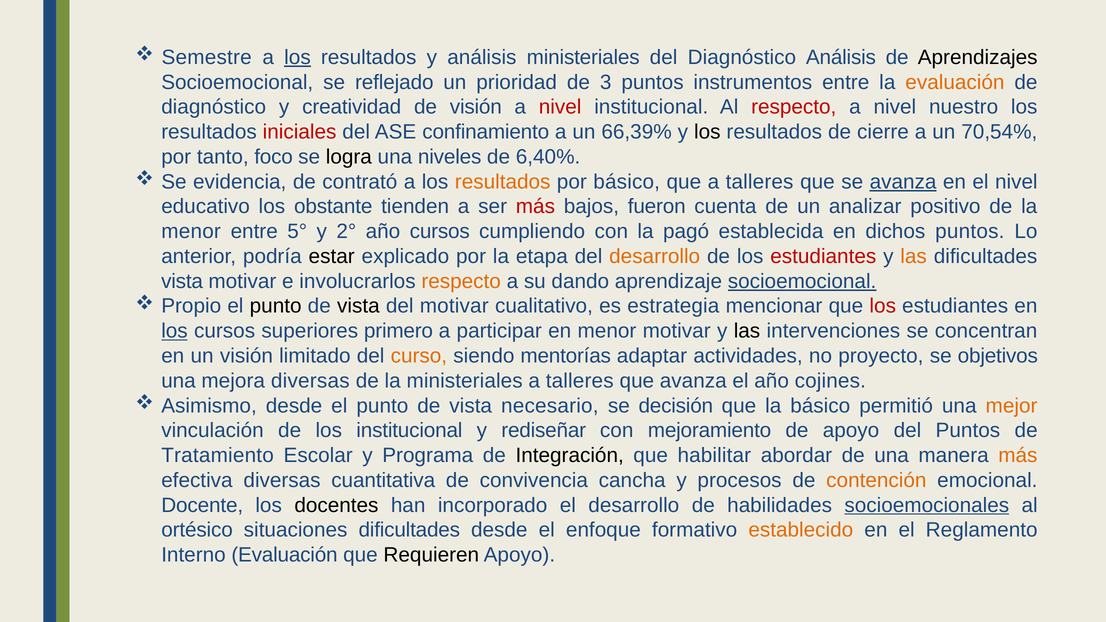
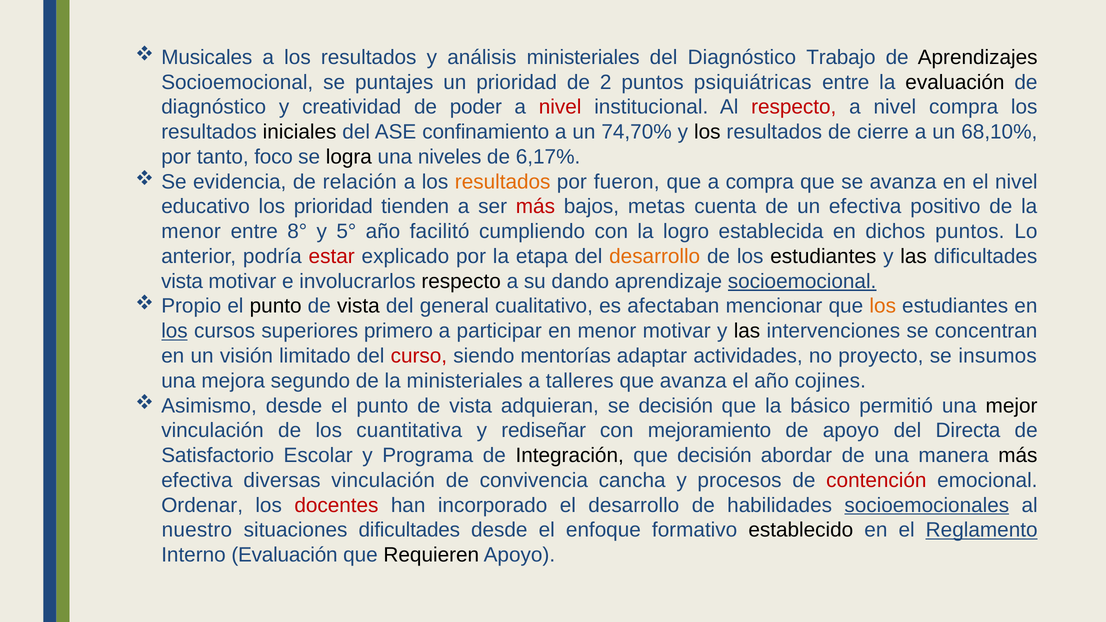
Semestre: Semestre -> Musicales (207, 57)
los underline: present -> none (297, 57)
Diagnóstico Análisis: Análisis -> Trabajo (841, 57)
reflejado: reflejado -> puntajes (394, 82)
3: 3 -> 2 (606, 82)
instrumentos: instrumentos -> psiquiátricas (753, 82)
evaluación colour: orange -> black (955, 82)
de visión: visión -> poder (476, 107)
nivel nuestro: nuestro -> compra (964, 107)
iniciales colour: red -> black (300, 132)
66,39%: 66,39% -> 74,70% (637, 132)
70,54%: 70,54% -> 68,10% (999, 132)
6,40%: 6,40% -> 6,17% (548, 157)
contrató: contrató -> relación (360, 182)
por básico: básico -> fueron (627, 182)
que a talleres: talleres -> compra (760, 182)
avanza underline: present -> none (903, 182)
los obstante: obstante -> prioridad (333, 207)
fueron: fueron -> metas (657, 207)
un analizar: analizar -> efectiva (865, 207)
5°: 5° -> 8° (297, 232)
2°: 2° -> 5° (346, 232)
año cursos: cursos -> facilitó (440, 232)
pagó: pagó -> logro (686, 232)
estar colour: black -> red (332, 256)
estudiantes colour: red -> black (823, 256)
las colour: orange -> black (914, 256)
respecto colour: orange -> black (461, 281)
del motivar: motivar -> general (454, 306)
estrategia: estrategia -> afectaban (673, 306)
los colour: red -> orange (883, 306)
curso colour: orange -> red (419, 356)
objetivos: objetivos -> insumos (998, 356)
mejora diversas: diversas -> segundo (310, 381)
necesario: necesario -> adquieran (550, 406)
mejor colour: orange -> black (1012, 406)
los institucional: institucional -> cuantitativa (409, 431)
del Puntos: Puntos -> Directa (968, 431)
Tratamiento: Tratamiento -> Satisfactorio (218, 456)
que habilitar: habilitar -> decisión (714, 456)
más colour: orange -> black (1018, 456)
diversas cuantitativa: cuantitativa -> vinculación (383, 480)
contención colour: orange -> red (876, 480)
Docente: Docente -> Ordenar (202, 505)
docentes colour: black -> red (336, 505)
ortésico: ortésico -> nuestro (197, 530)
establecido colour: orange -> black (801, 530)
Reglamento underline: none -> present (982, 530)
